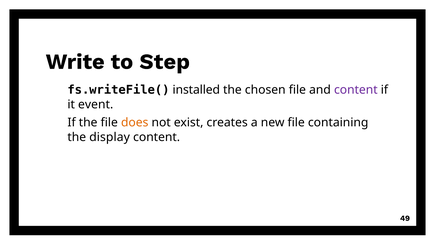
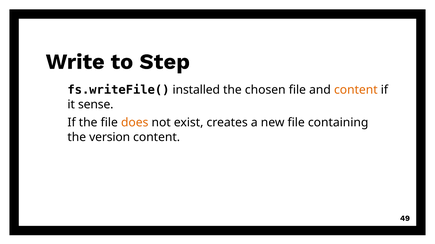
content colour: purple -> orange (356, 90)
event: event -> sense (96, 105)
display: display -> version (110, 137)
